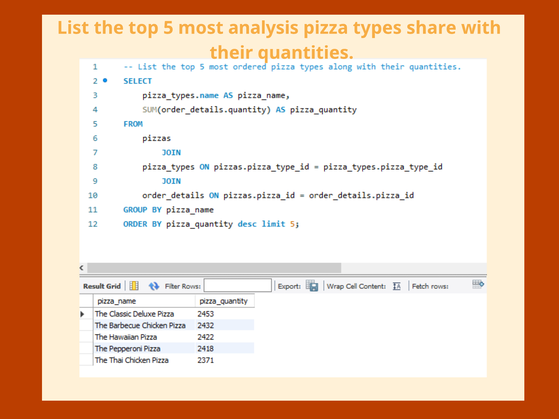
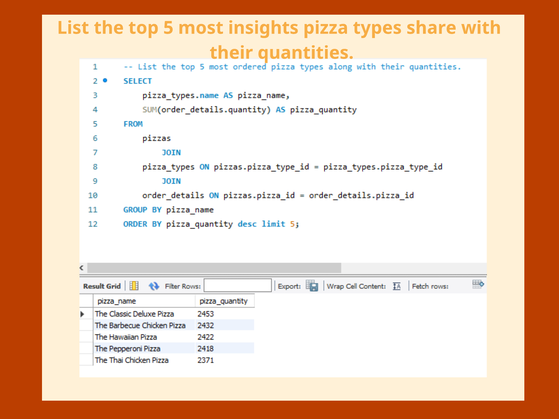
analysis: analysis -> insights (263, 28)
